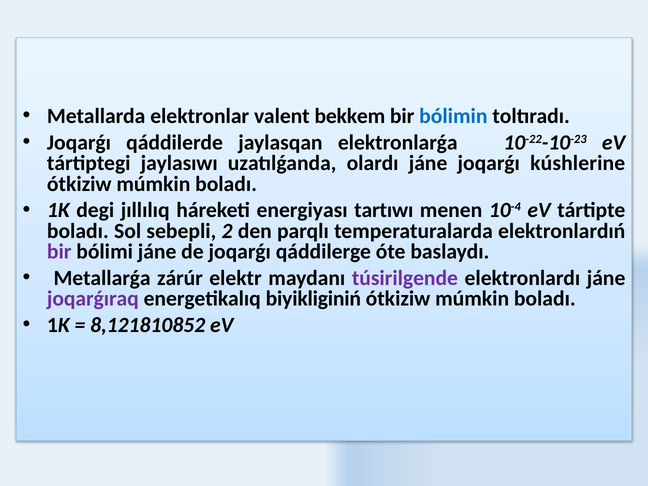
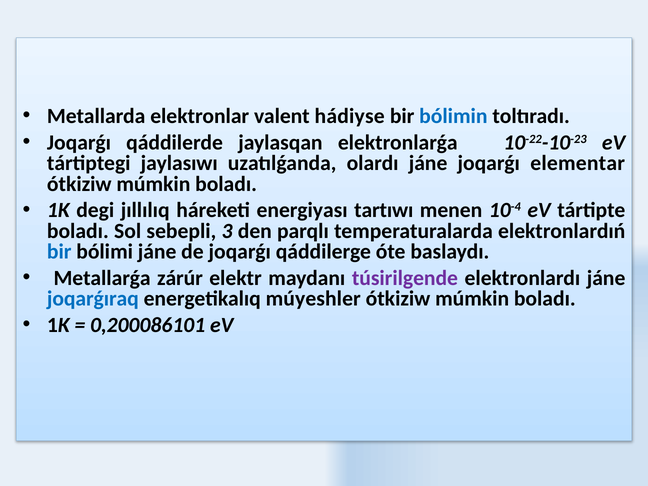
bekkem: bekkem -> hádiyse (350, 116)
kúshlerine: kúshlerine -> elementar (578, 163)
2: 2 -> 3 (227, 231)
bir colour: purple -> blue (59, 252)
joqarǵıraq colour: purple -> blue (93, 299)
biyikliginiń: biyikliginiń -> múyeshler (313, 299)
8,121810852: 8,121810852 -> 0,200086101 (148, 325)
